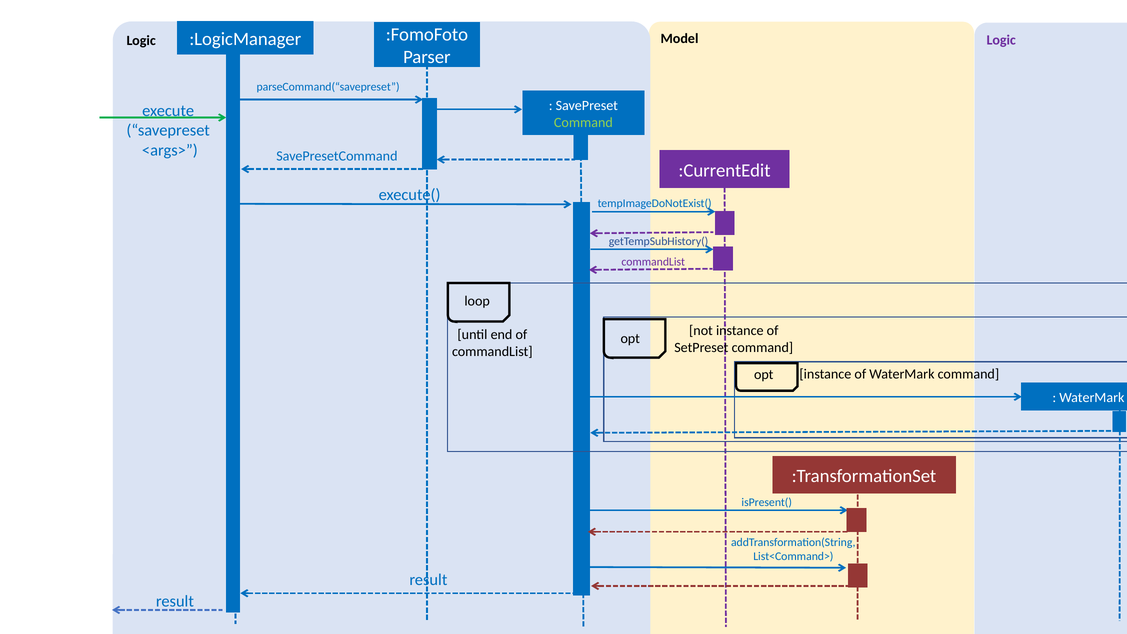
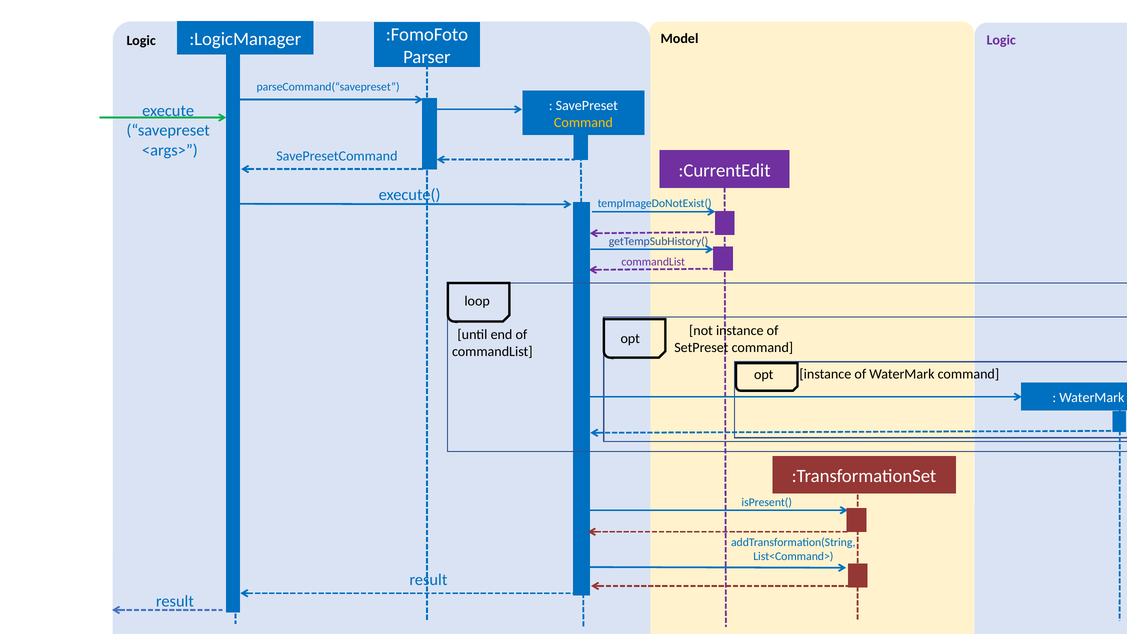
Command colour: light green -> yellow (583, 122)
